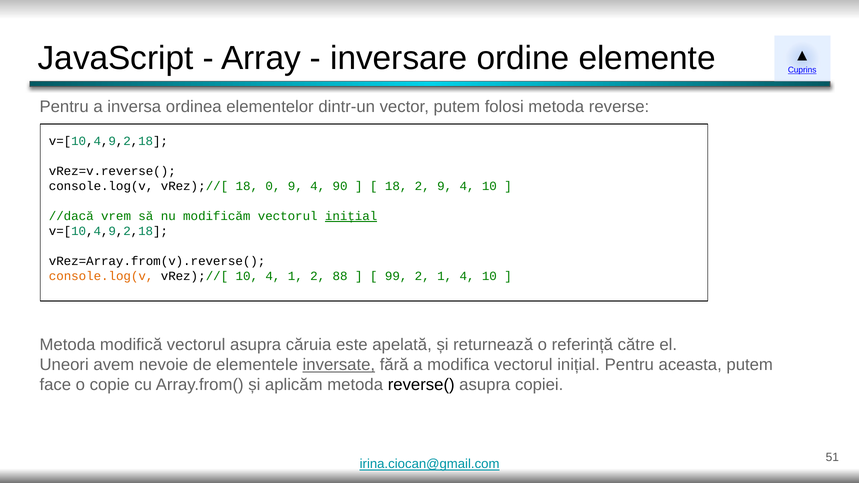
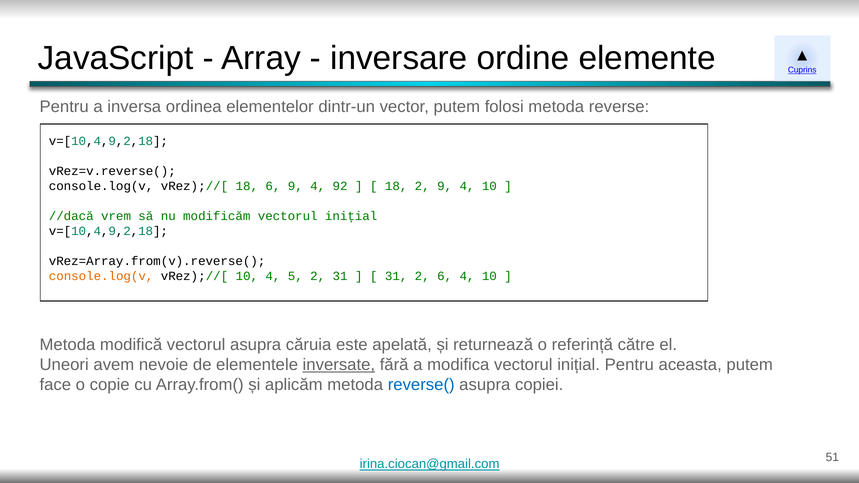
18 0: 0 -> 6 (273, 186)
90: 90 -> 92 (340, 186)
inițial underline: present -> none (351, 216)
4 1: 1 -> 5 (295, 276)
2 88: 88 -> 31 (340, 276)
99: 99 -> 31 (396, 276)
2 1: 1 -> 6 (445, 276)
reverse( colour: black -> blue (421, 385)
